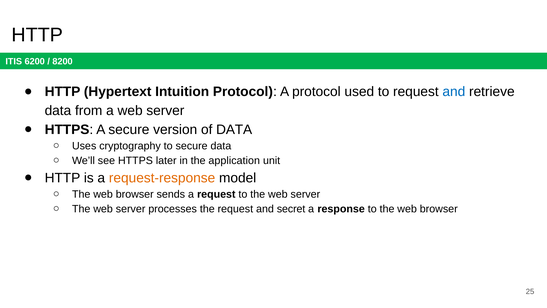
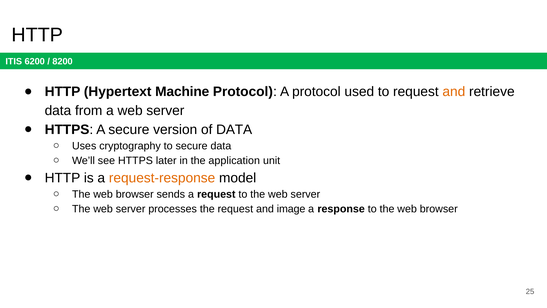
Intuition: Intuition -> Machine (182, 92)
and colour: blue -> orange (454, 92)
secret: secret -> image (291, 209)
